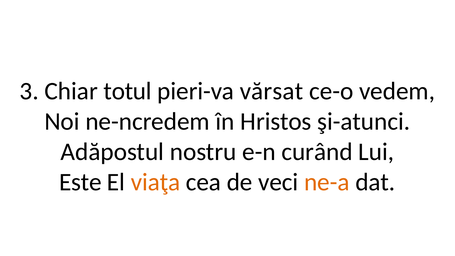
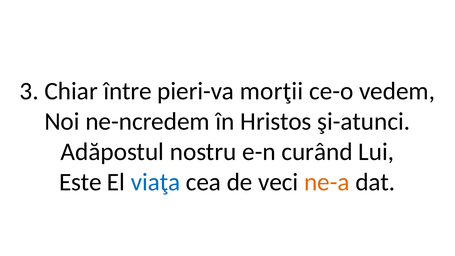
totul: totul -> între (128, 91)
vărsat: vărsat -> morţii (271, 91)
viaţa colour: orange -> blue (155, 182)
